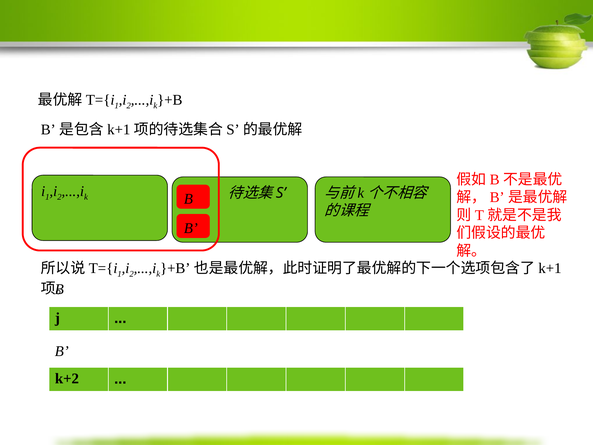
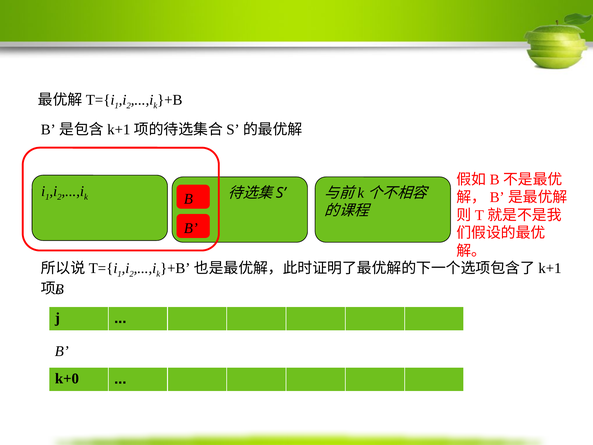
k+2: k+2 -> k+0 (67, 378)
